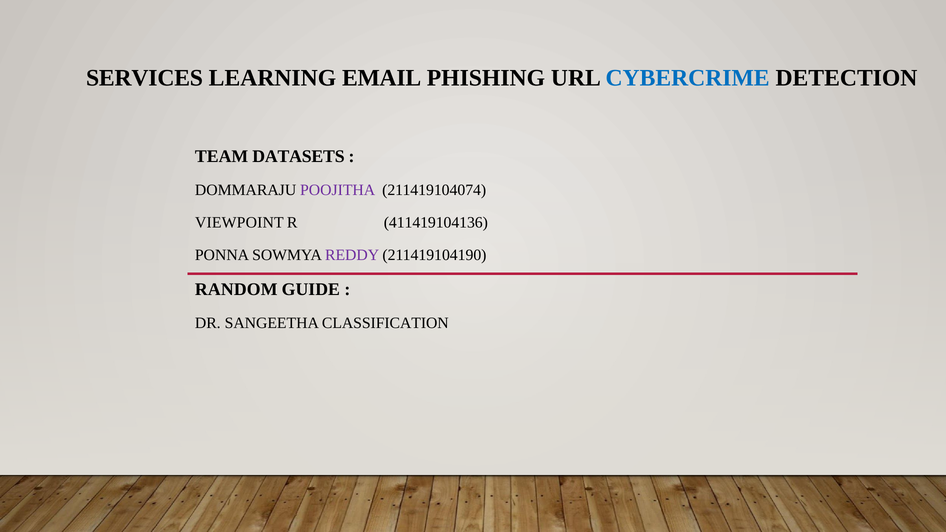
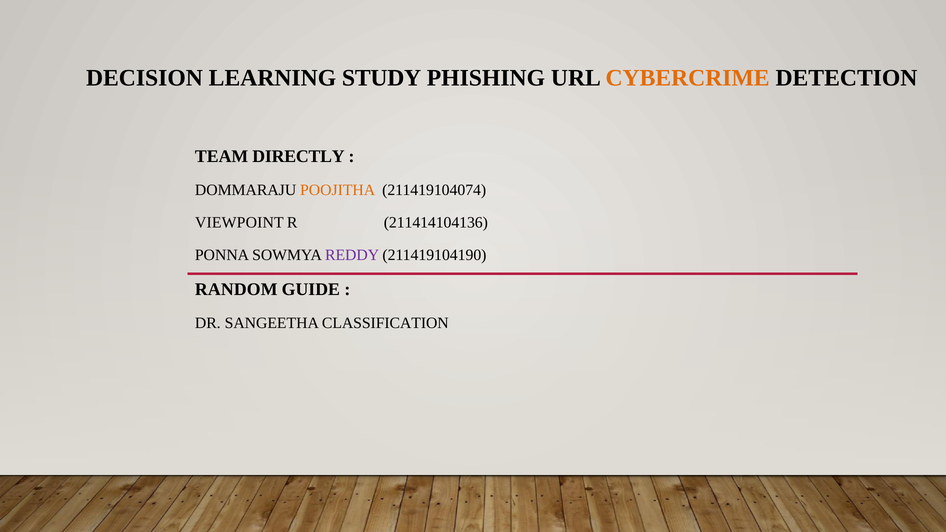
SERVICES: SERVICES -> DECISION (144, 78)
EMAIL: EMAIL -> STUDY (382, 78)
CYBERCRIME colour: blue -> orange (688, 78)
DATASETS: DATASETS -> DIRECTLY (298, 156)
POOJITHA colour: purple -> orange (338, 190)
411419104136: 411419104136 -> 211414104136 (436, 223)
